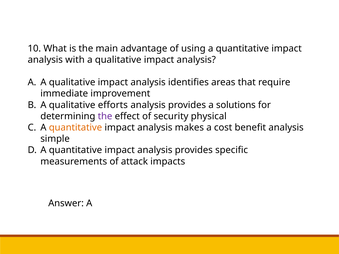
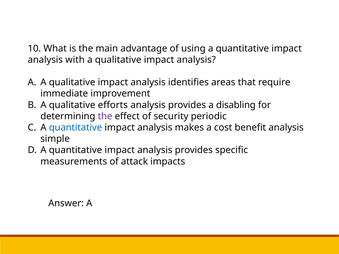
solutions: solutions -> disabling (236, 105)
physical: physical -> periodic (209, 116)
quantitative colour: orange -> blue (75, 128)
